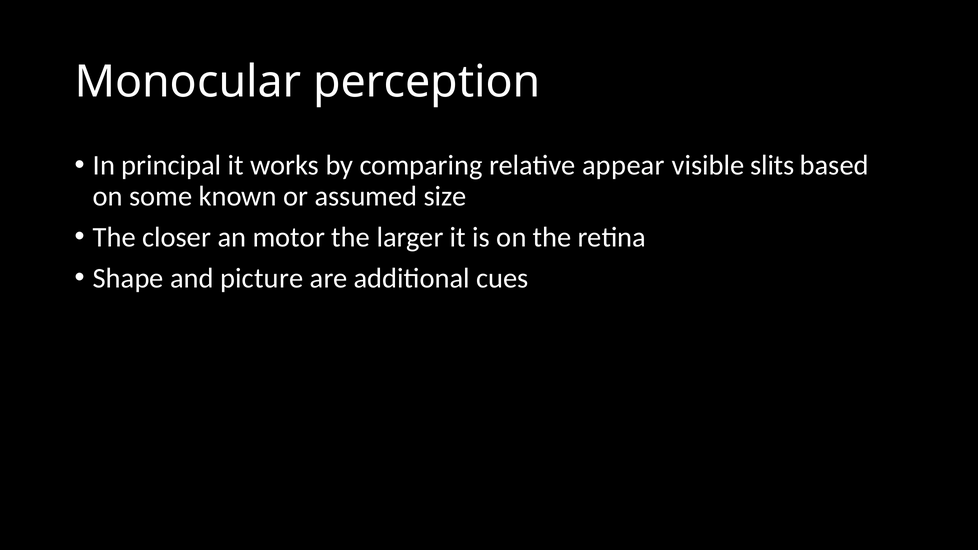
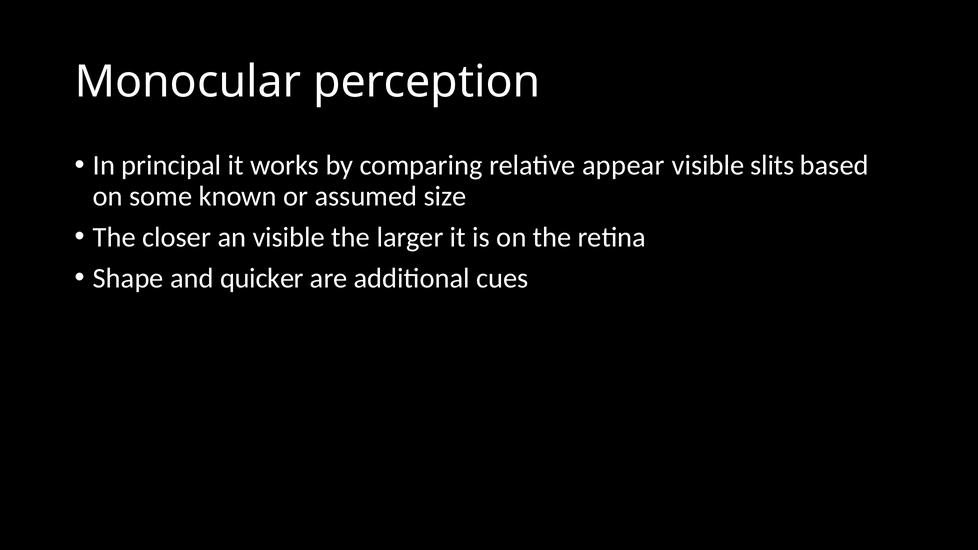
an motor: motor -> visible (289, 237)
picture: picture -> quicker (262, 278)
